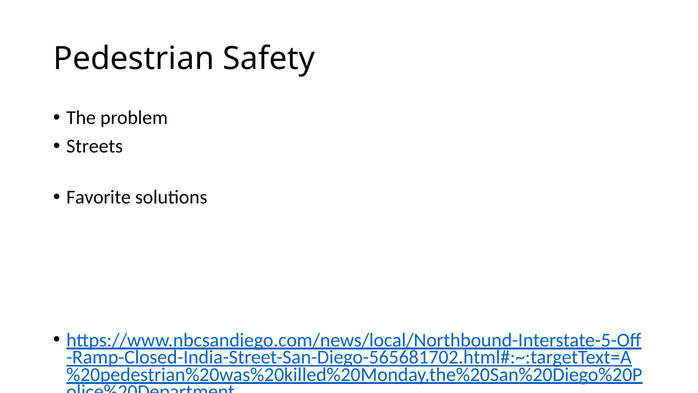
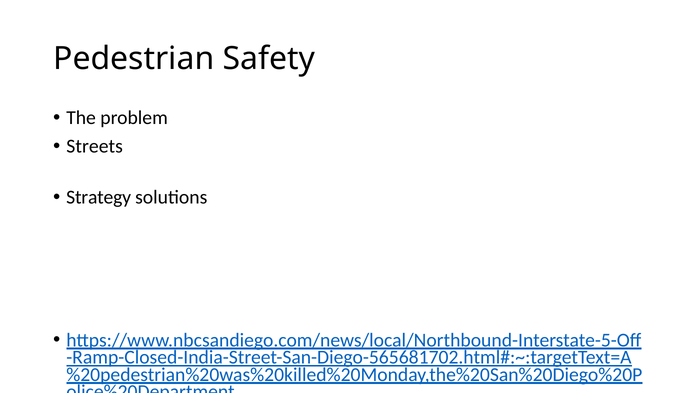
Favorite: Favorite -> Strategy (99, 197)
